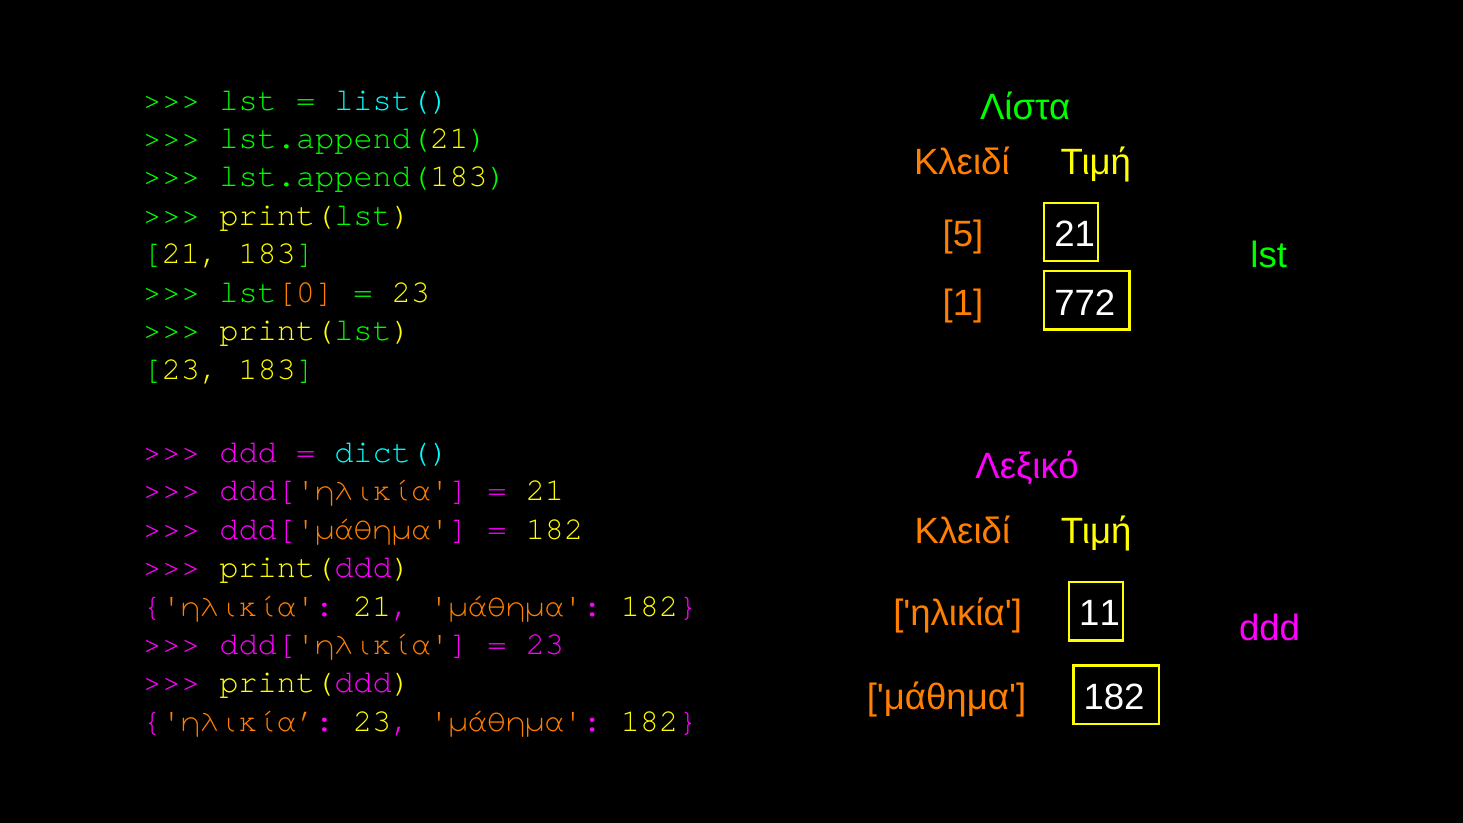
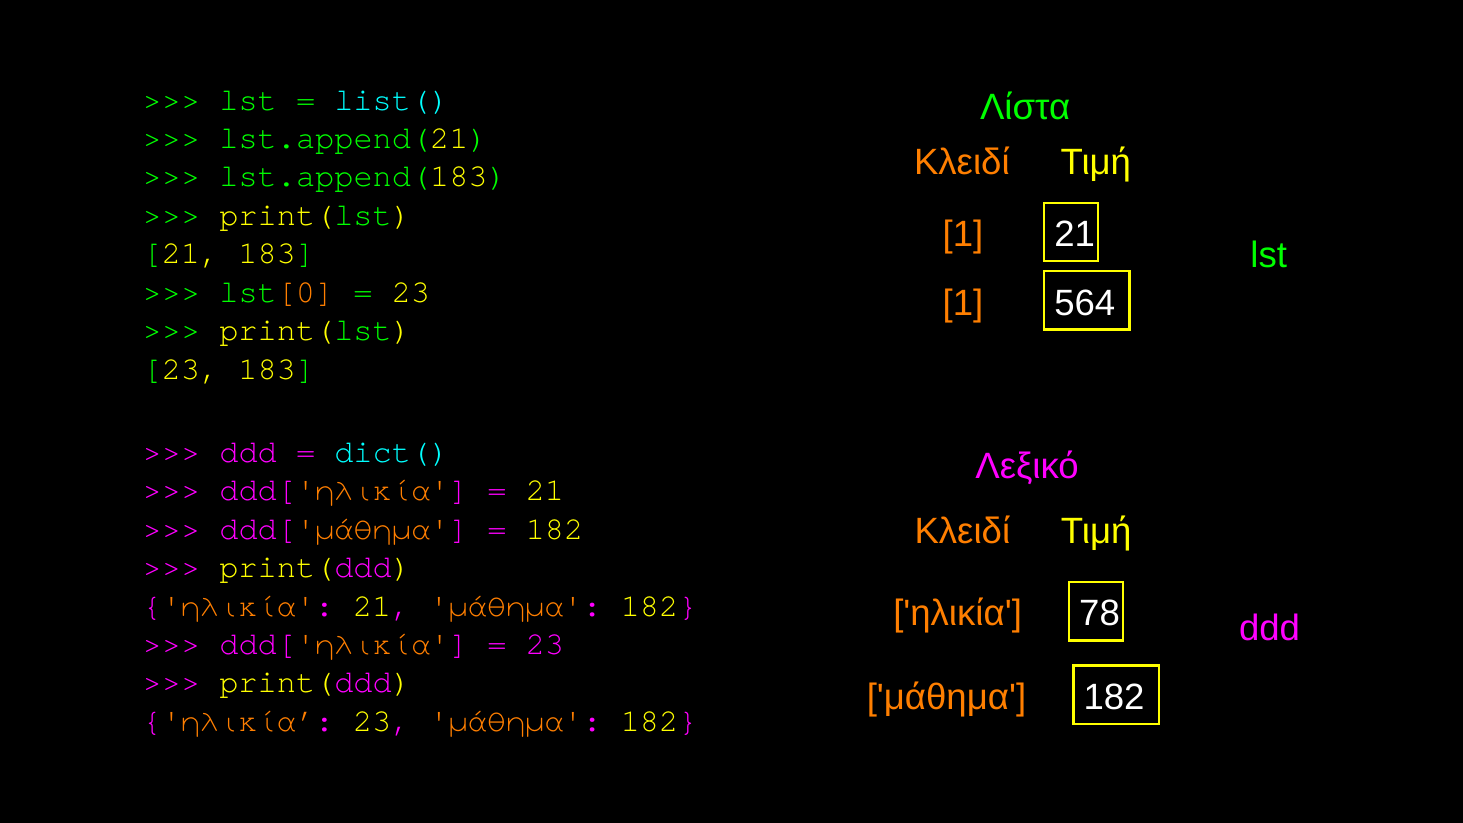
5: 5 -> 1 (963, 234)
772: 772 -> 564 (1085, 303)
11: 11 -> 78 (1100, 614)
